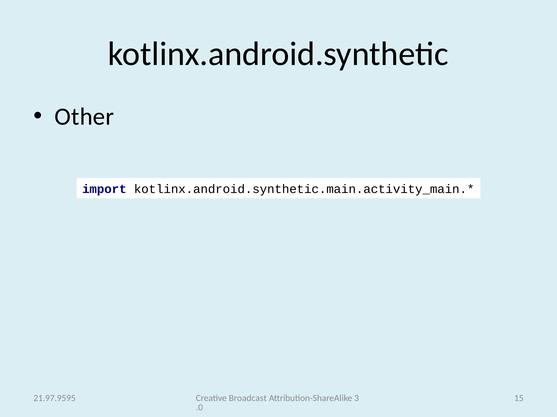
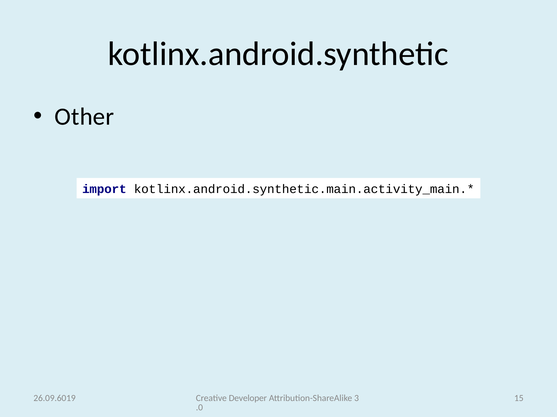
Broadcast: Broadcast -> Developer (248, 399)
21.97.9595: 21.97.9595 -> 26.09.6019 (55, 399)
